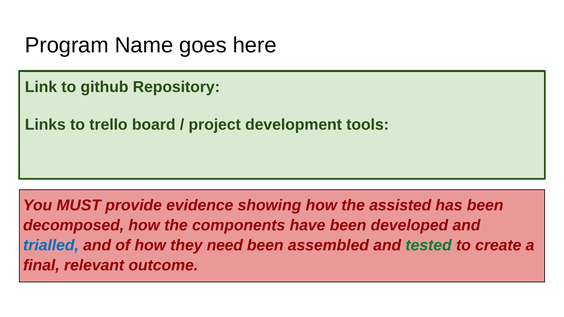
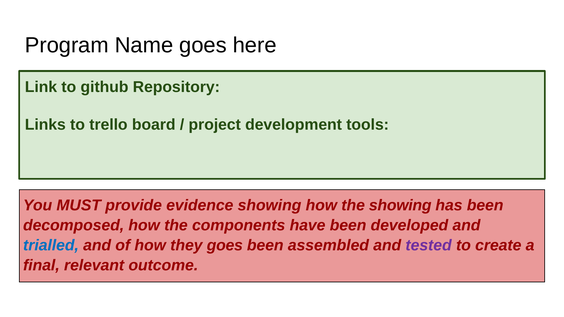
the assisted: assisted -> showing (400, 205)
they need: need -> goes (225, 246)
tested colour: green -> purple (429, 246)
